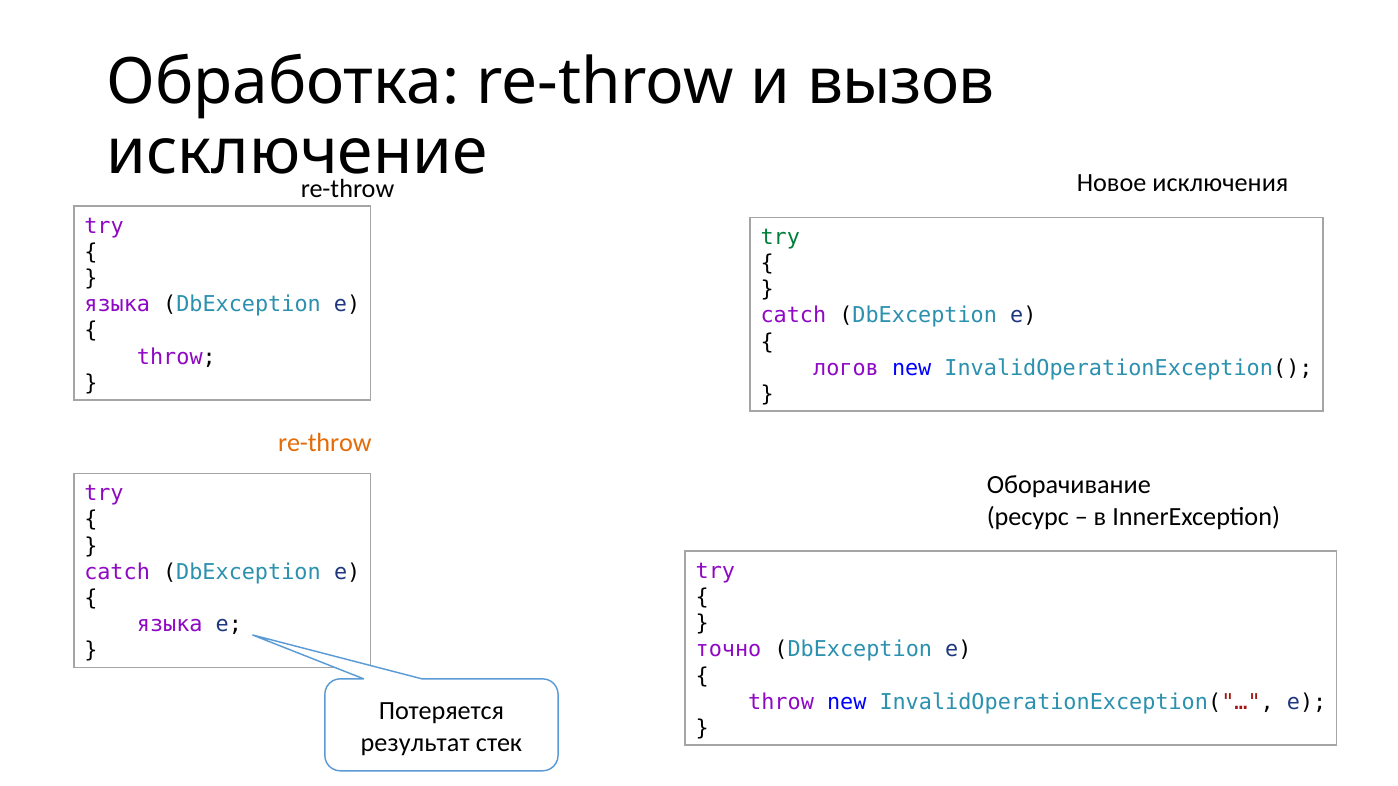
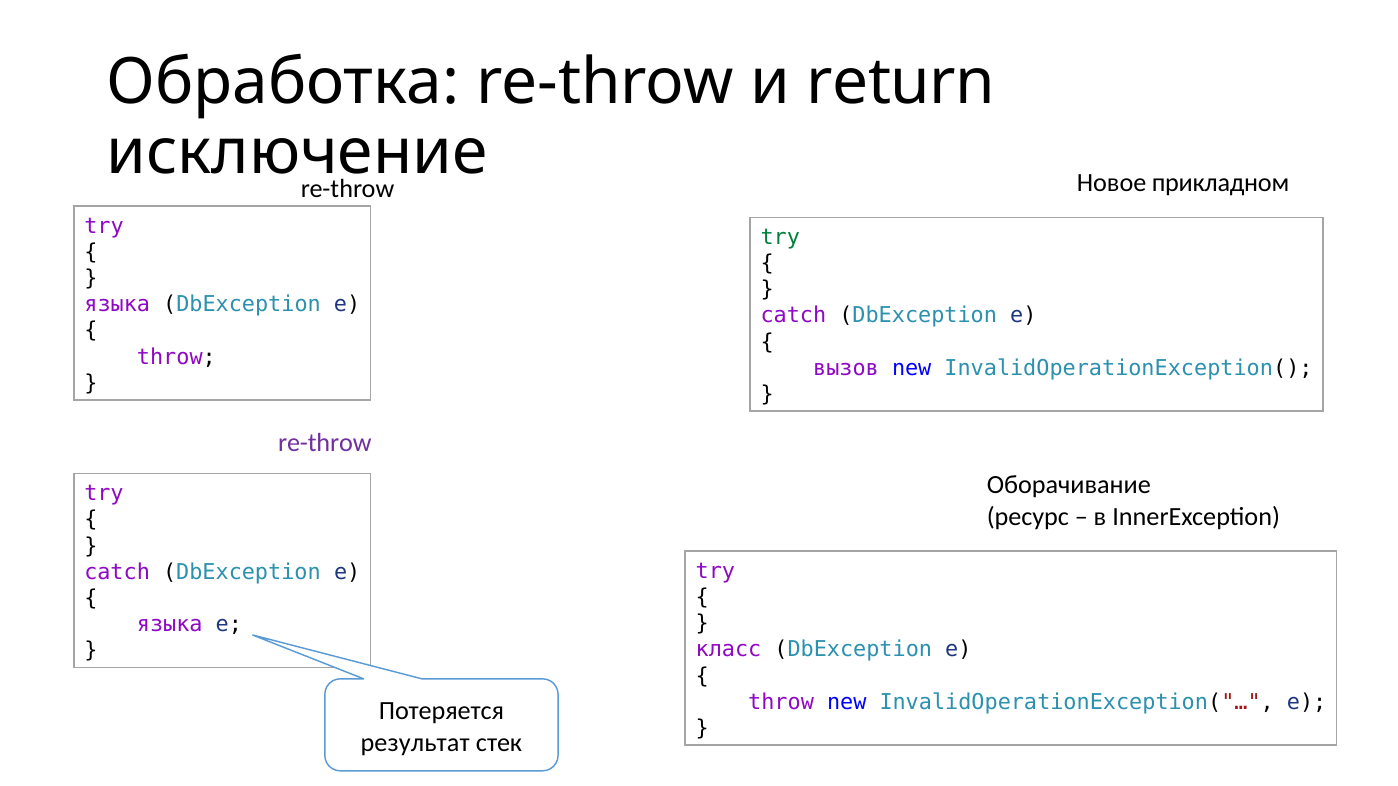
вызов: вызов -> return (901, 83)
исключения: исключения -> прикладном (1221, 183)
логов: логов -> вызов (846, 368)
re-throw colour: orange -> purple (325, 443)
точно: точно -> класс (728, 650)
